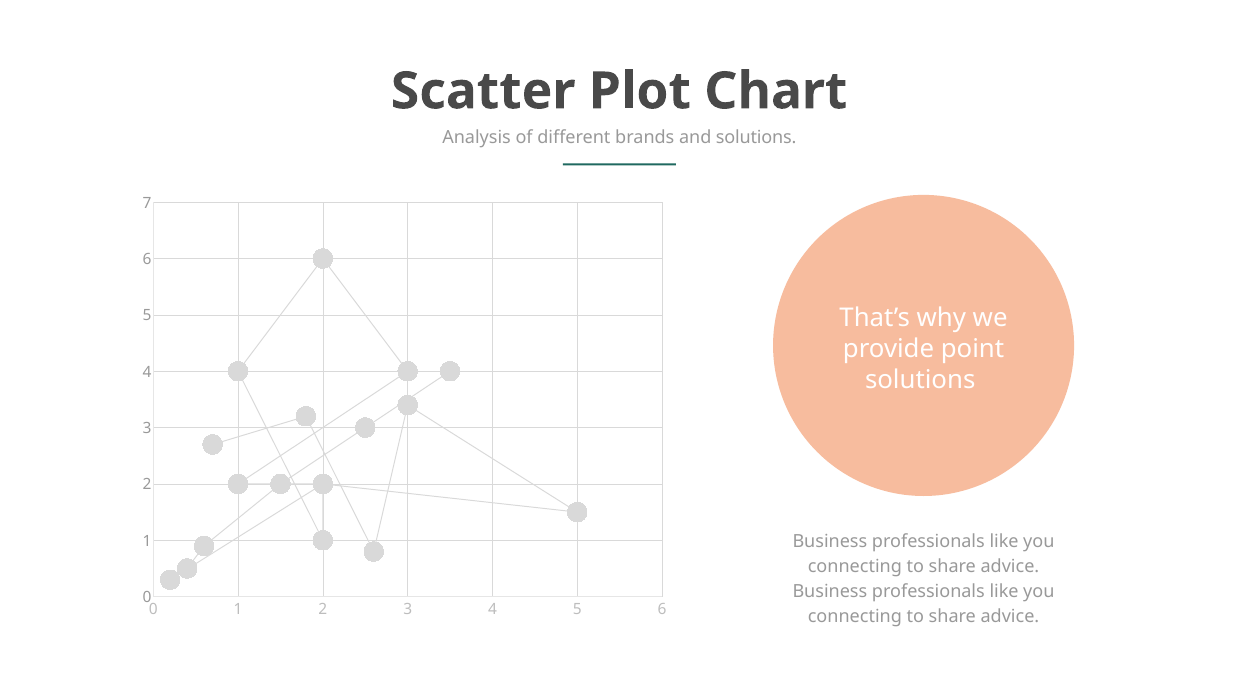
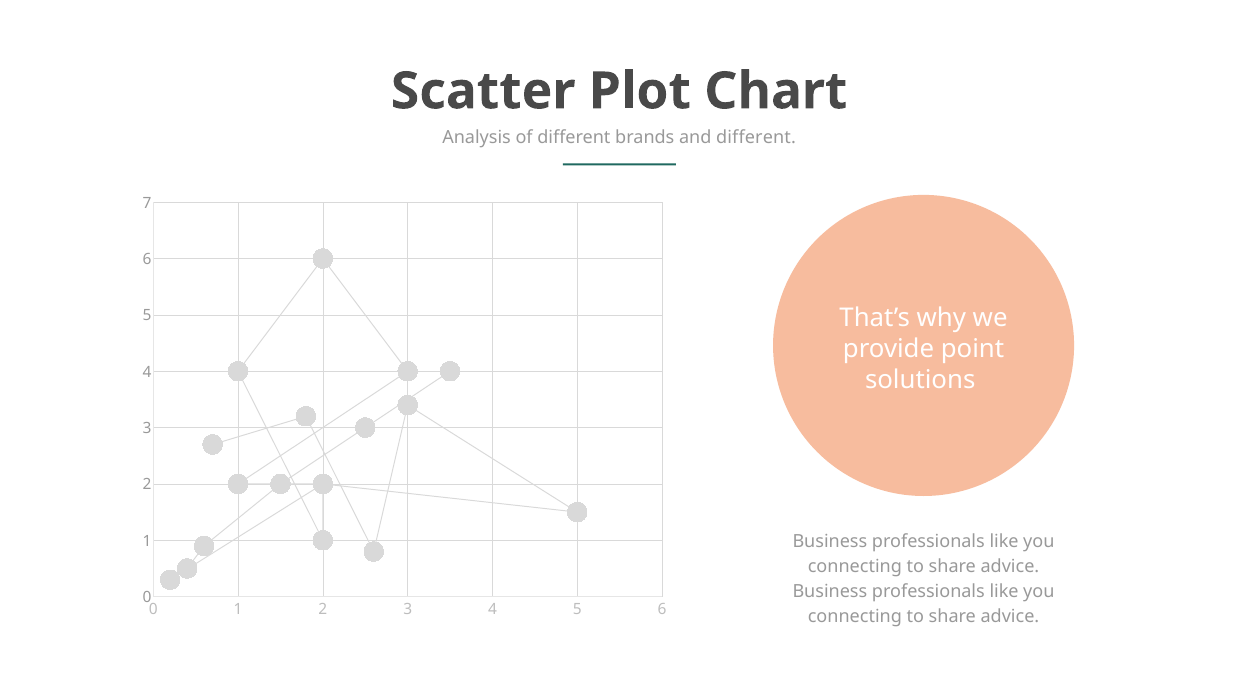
and solutions: solutions -> different (756, 138)
